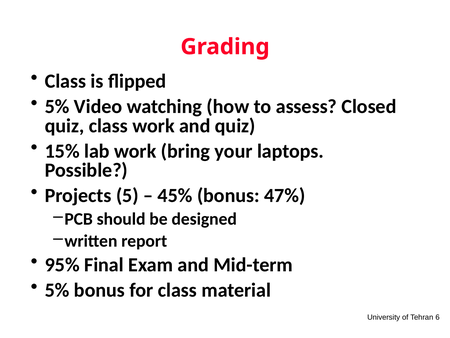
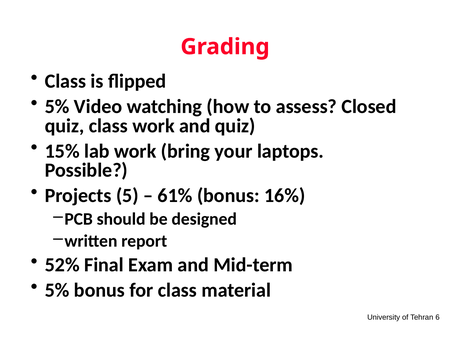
45%: 45% -> 61% (175, 195)
47%: 47% -> 16% (285, 195)
95%: 95% -> 52% (62, 265)
